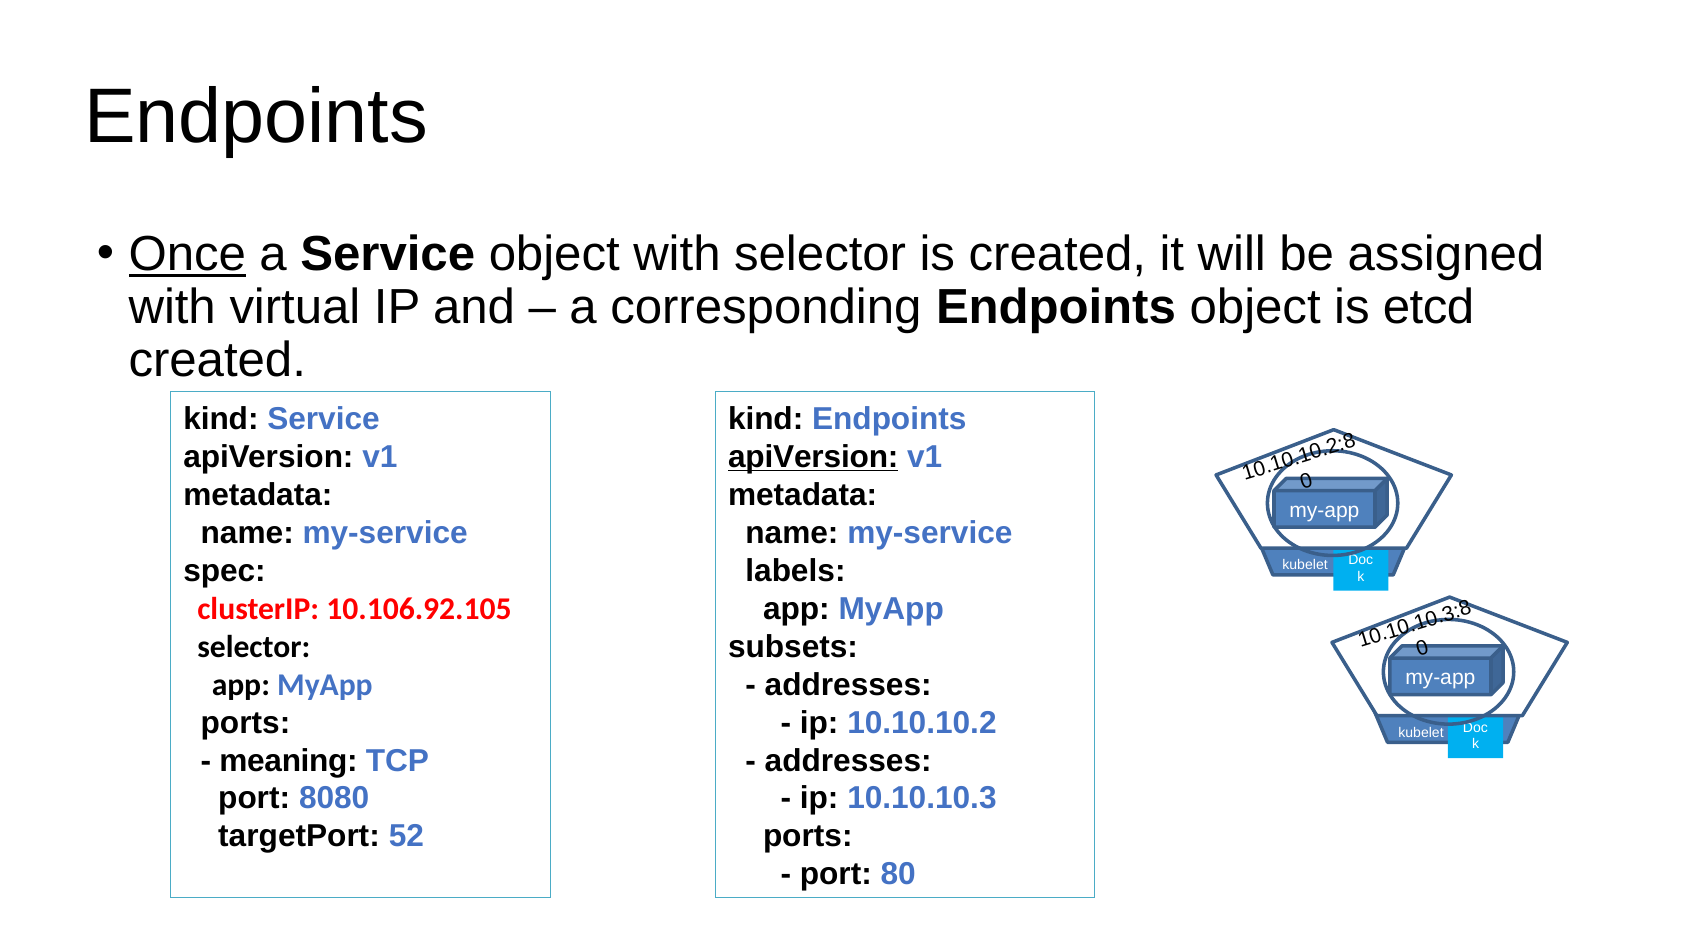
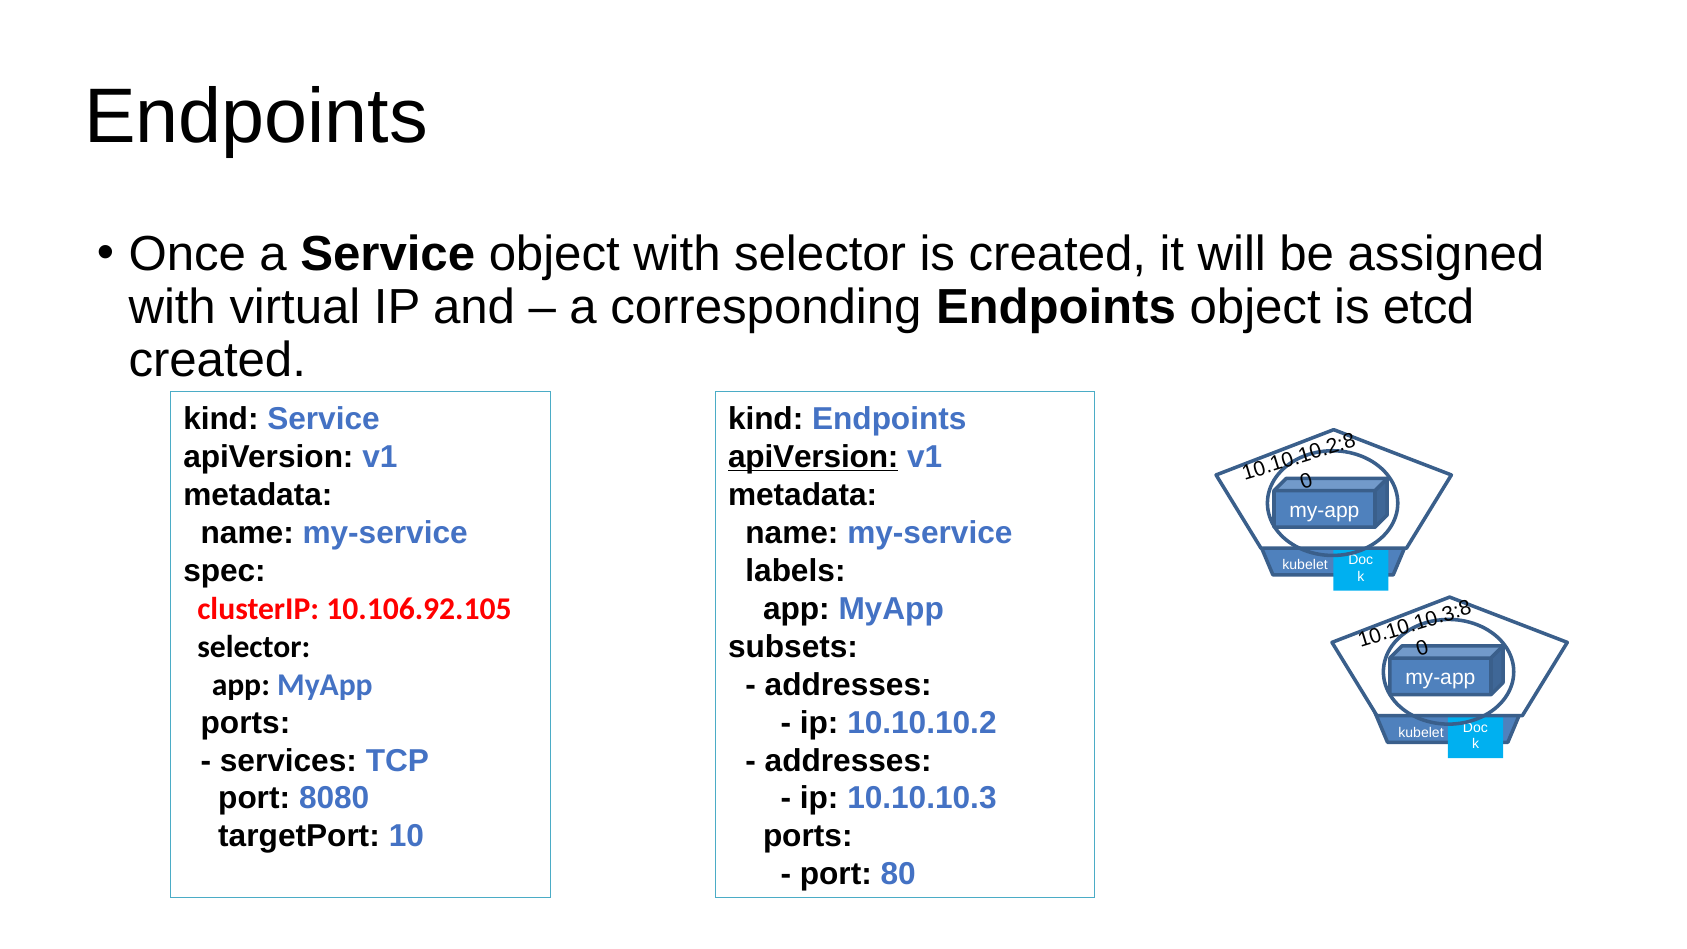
Once underline: present -> none (187, 255)
meaning: meaning -> services (288, 761)
52: 52 -> 10 (406, 836)
